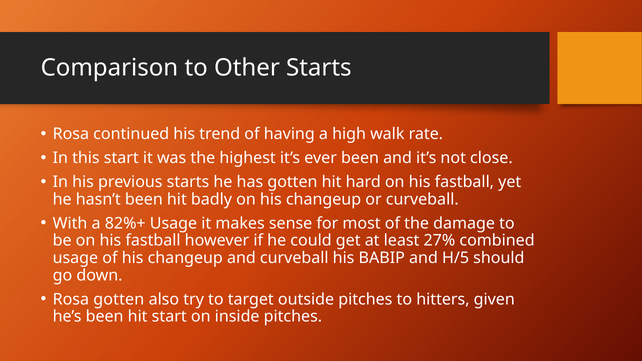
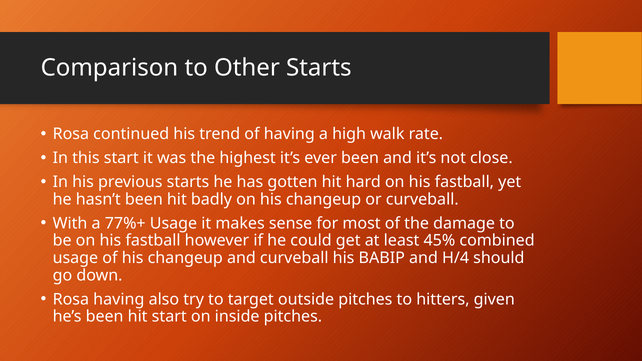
82%+: 82%+ -> 77%+ (125, 223)
27%: 27% -> 45% (439, 241)
H/5: H/5 -> H/4 (456, 258)
Rosa gotten: gotten -> having (119, 299)
